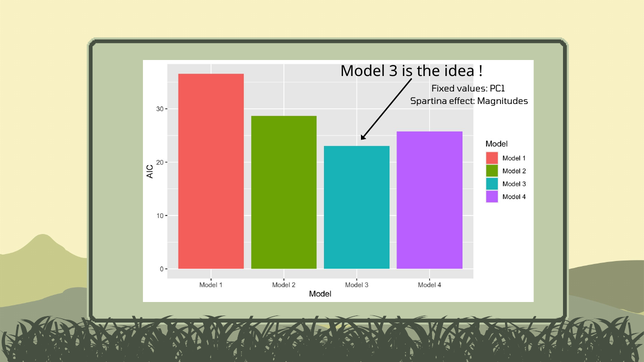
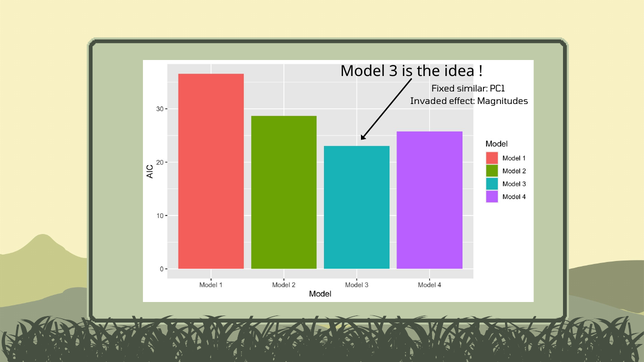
values: values -> similar (472, 89)
Spartina: Spartina -> Invaded (429, 101)
